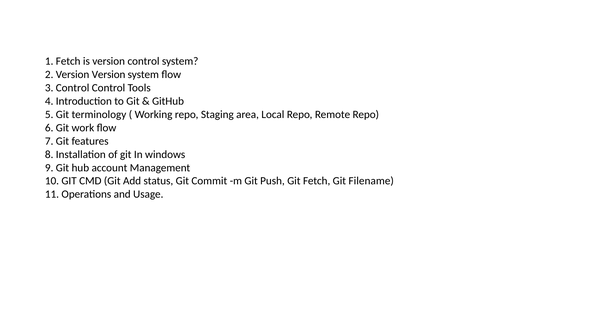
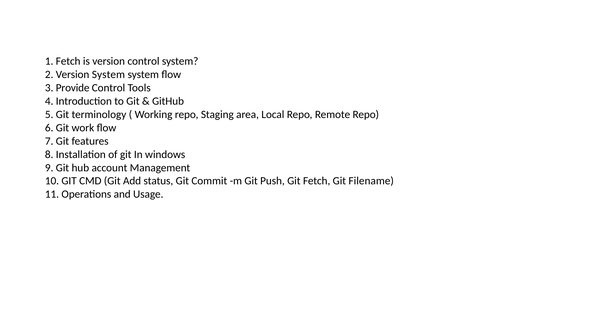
Version Version: Version -> System (108, 74)
3 Control: Control -> Provide (73, 88)
